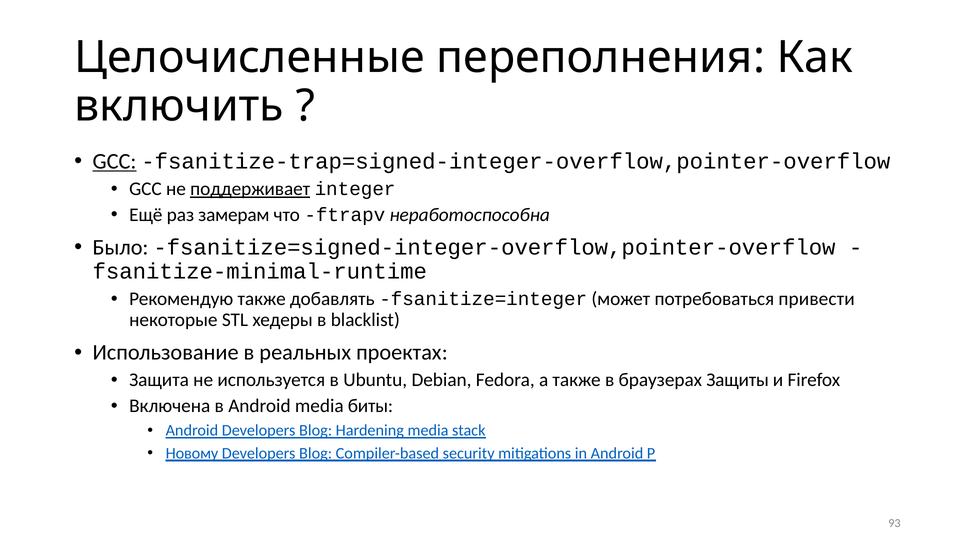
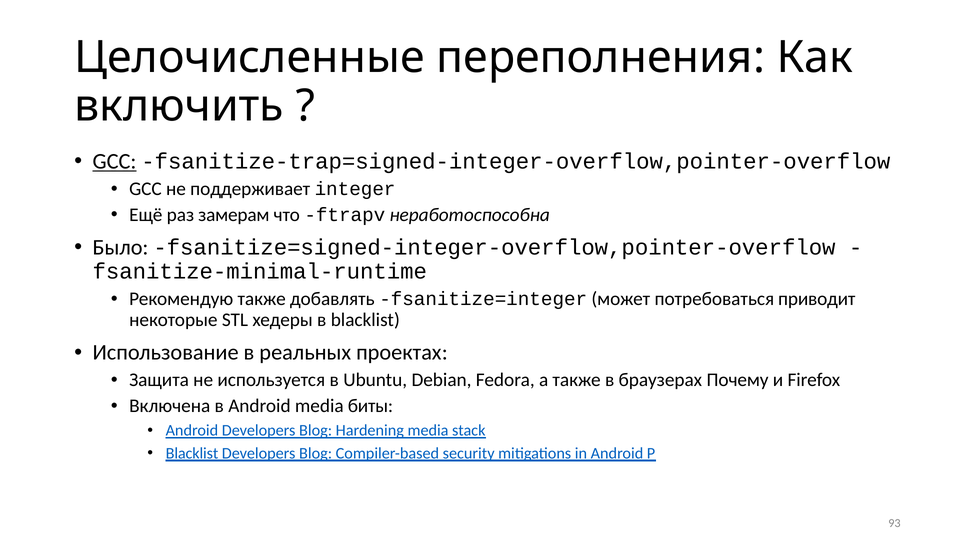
поддерживает underline: present -> none (250, 189)
привести: привести -> приводит (817, 299)
Защиты: Защиты -> Почему (738, 380)
Новому: Новому -> Blacklist (192, 454)
